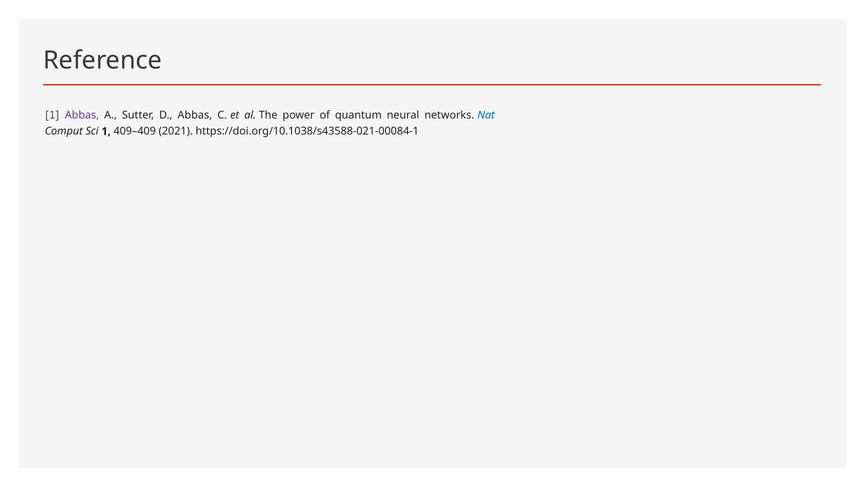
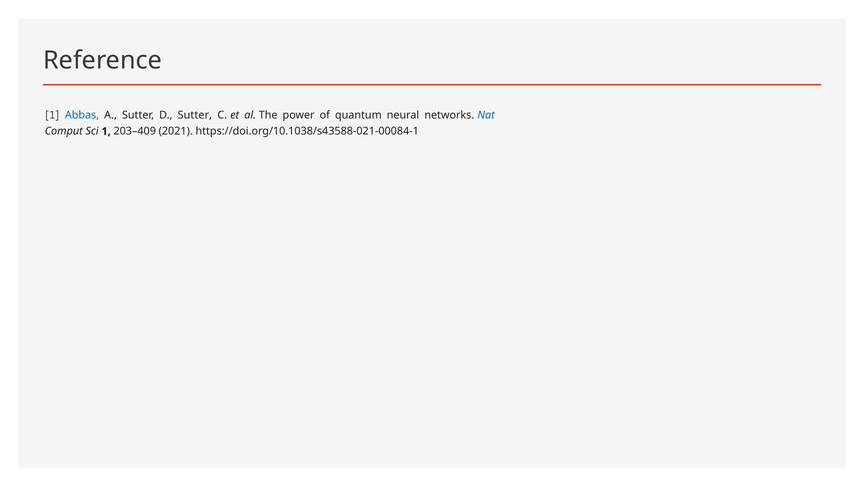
Abbas colour: purple -> blue (82, 115)
D Abbas: Abbas -> Sutter (195, 115)
409–409: 409–409 -> 203–409 (135, 131)
